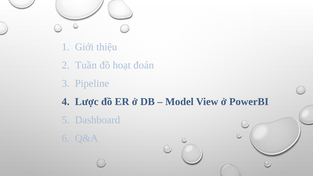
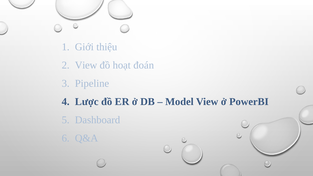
Tuần: Tuần -> View (86, 65)
